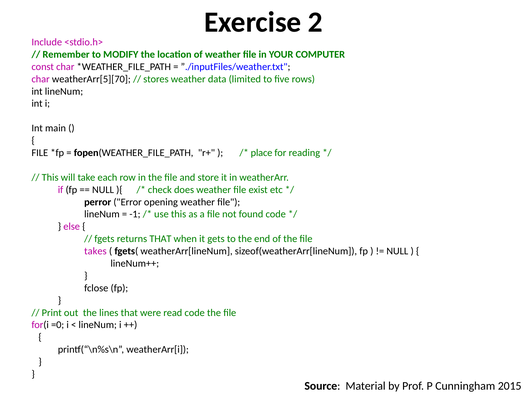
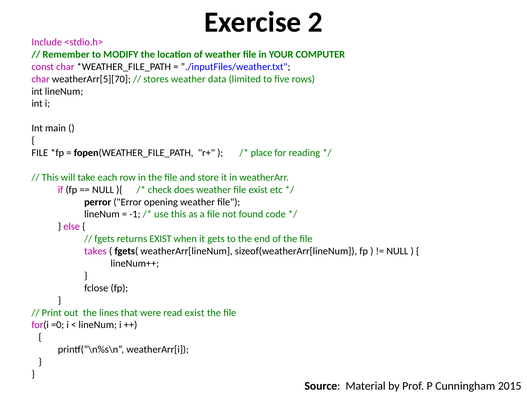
returns THAT: THAT -> EXIST (160, 239)
read code: code -> exist (195, 313)
